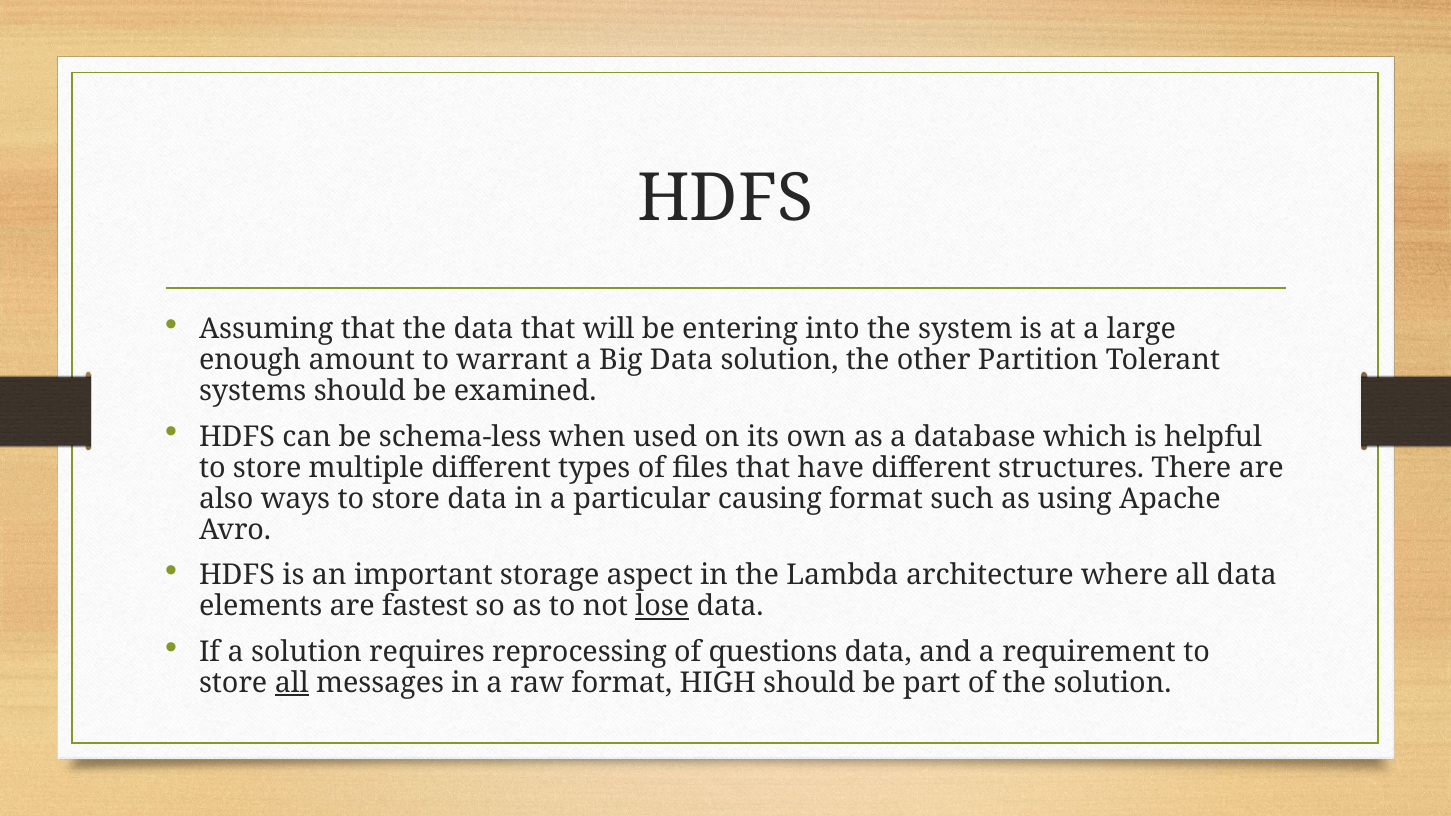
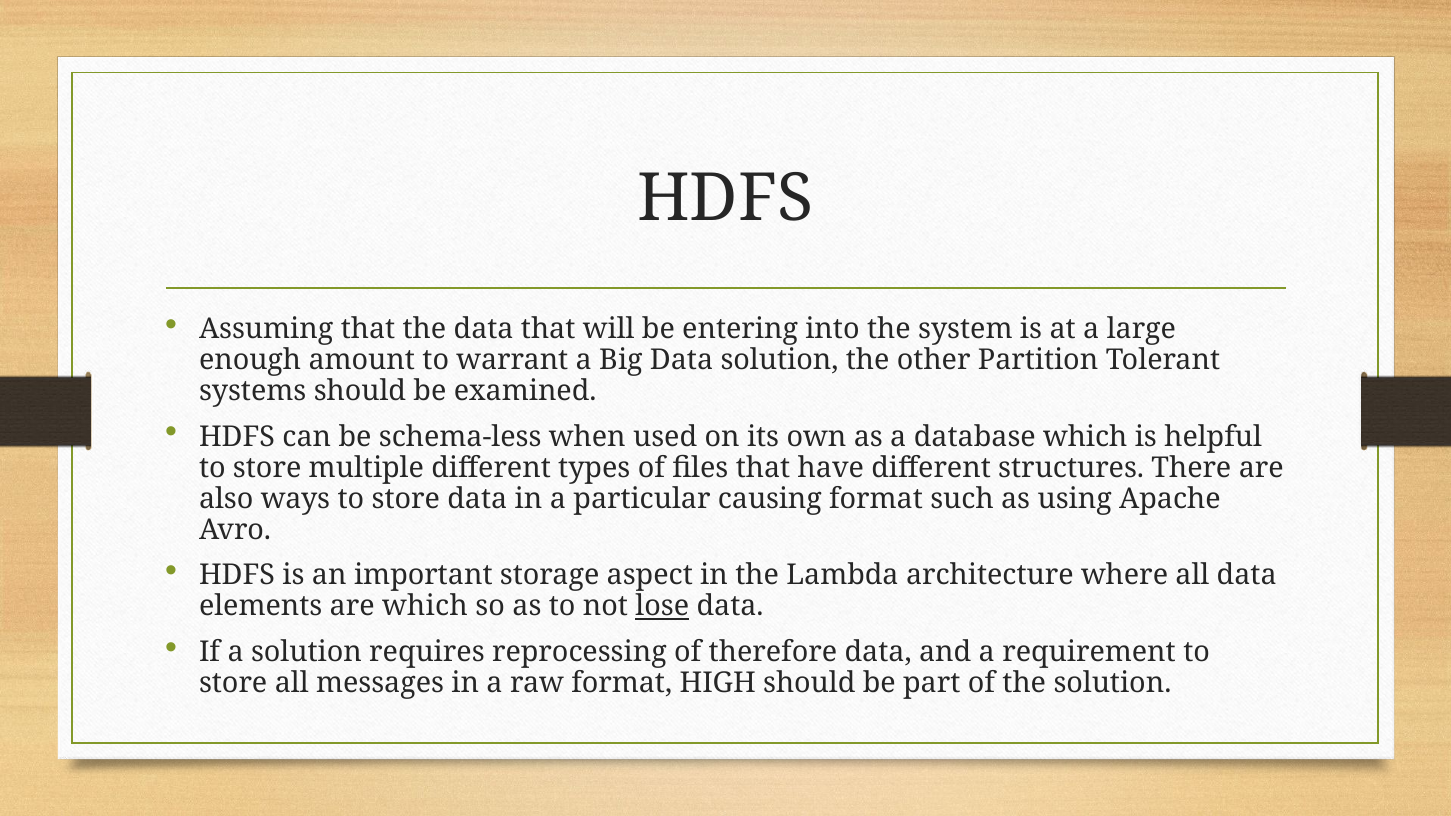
are fastest: fastest -> which (425, 606)
questions: questions -> therefore (773, 652)
all underline: present -> none (292, 683)
